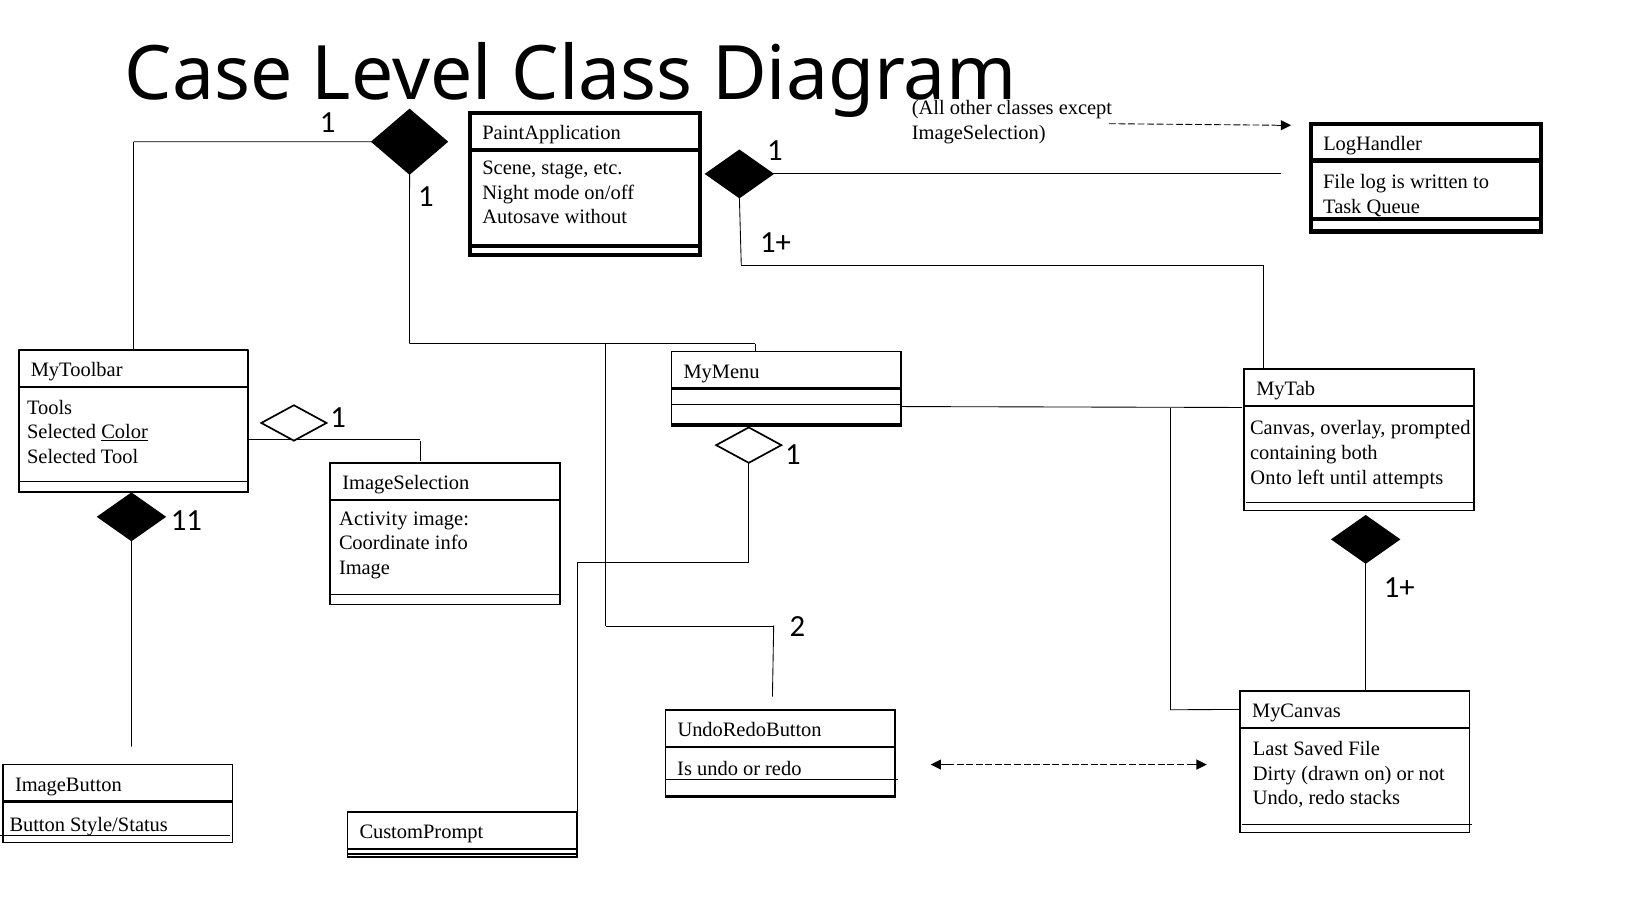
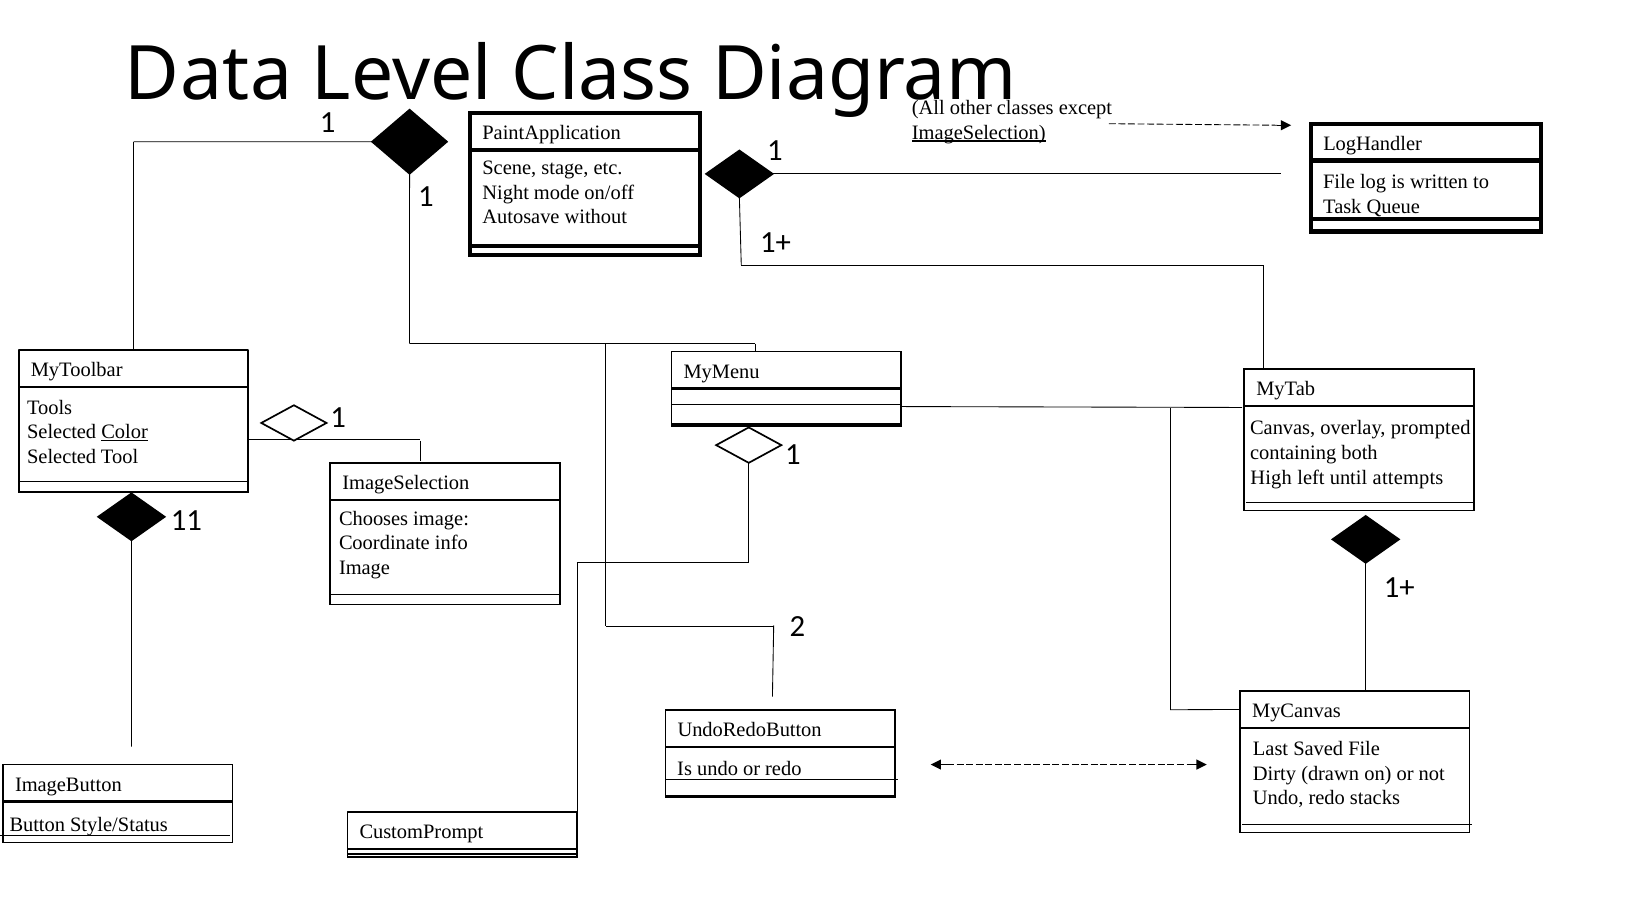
Case: Case -> Data (209, 75)
ImageSelection underline: none -> present (979, 132)
Onto: Onto -> High (1271, 477)
Activity: Activity -> Chooses (374, 518)
